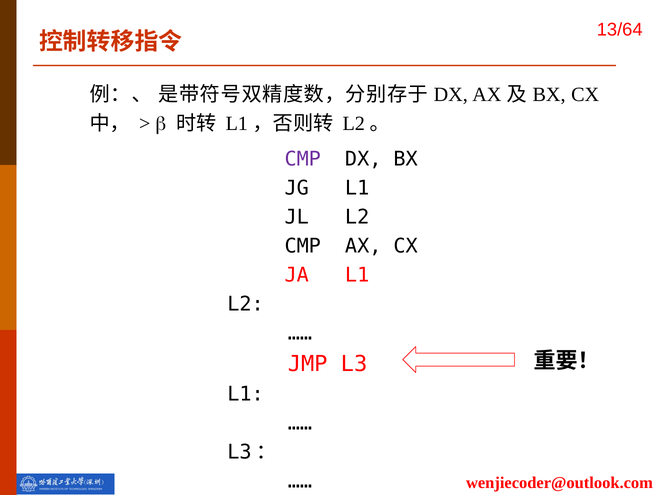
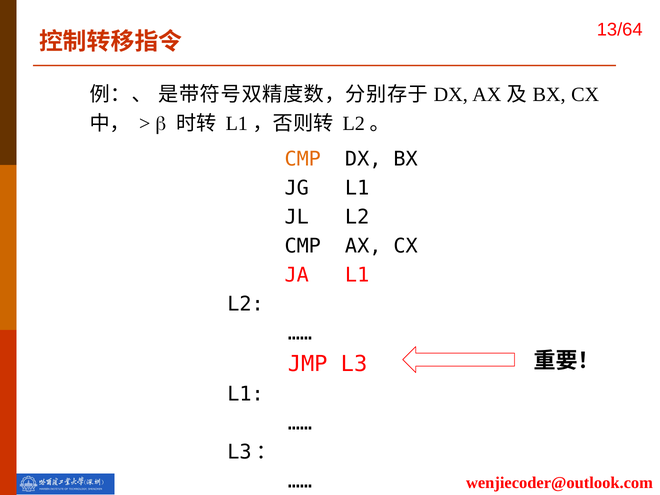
CMP colour: purple -> orange (303, 159)
